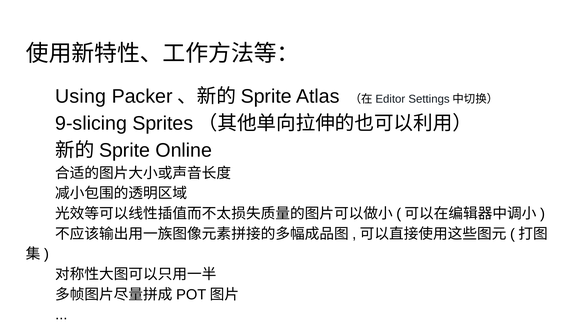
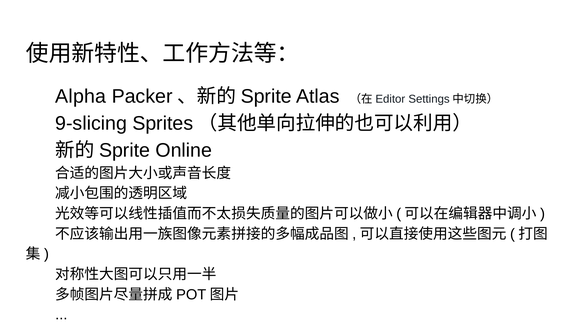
Using: Using -> Alpha (81, 96)
